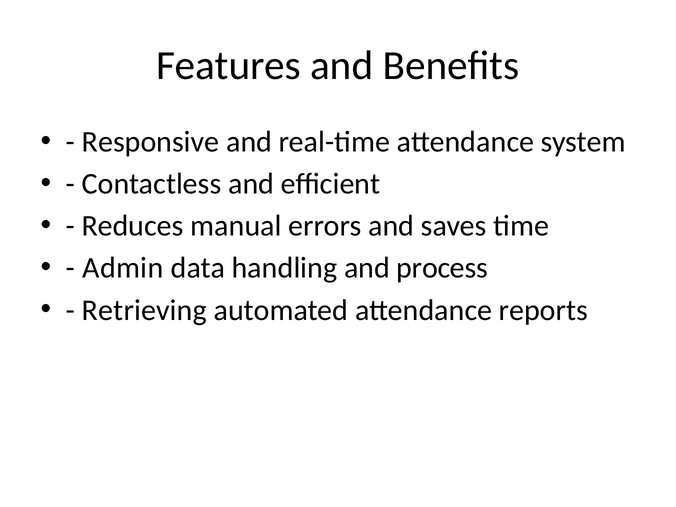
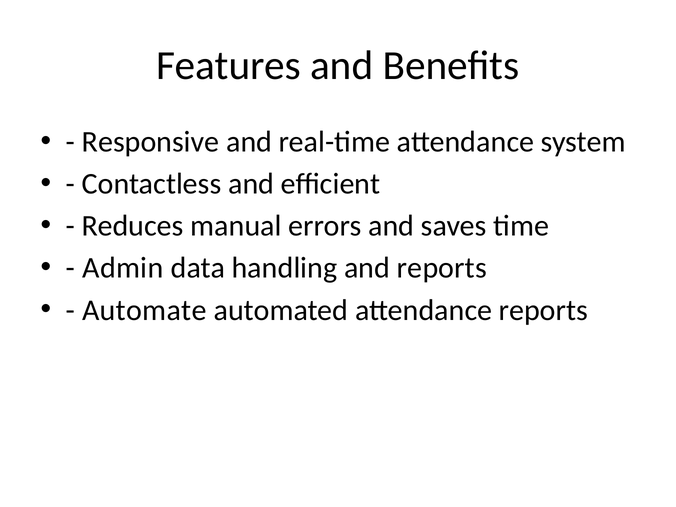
and process: process -> reports (442, 268)
Retrieving: Retrieving -> Automate (144, 310)
